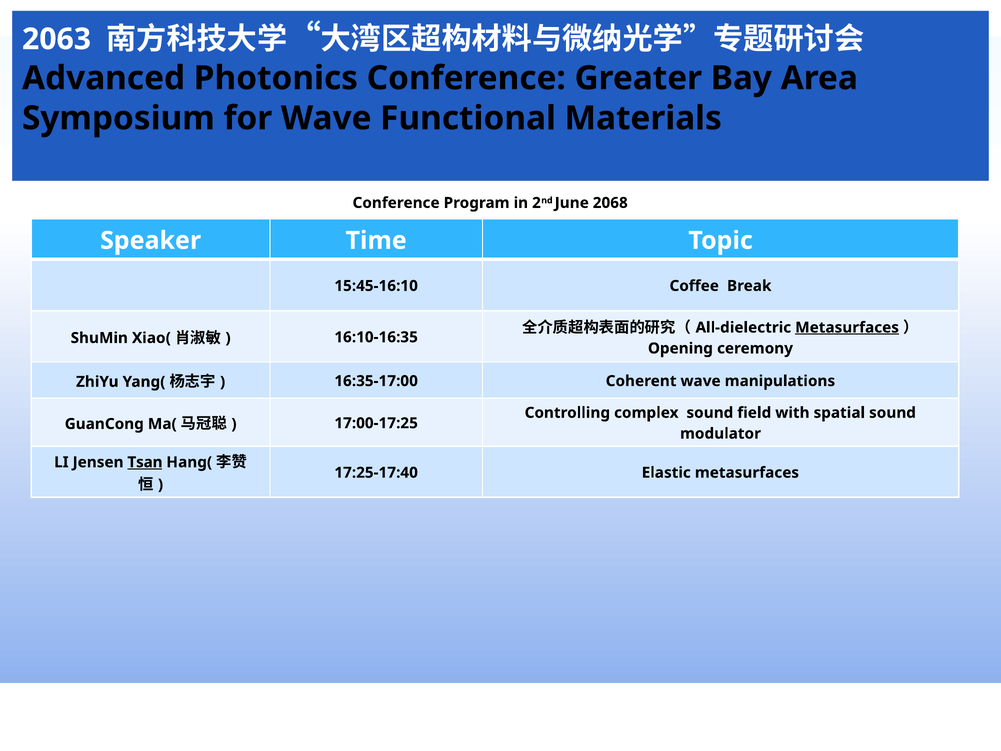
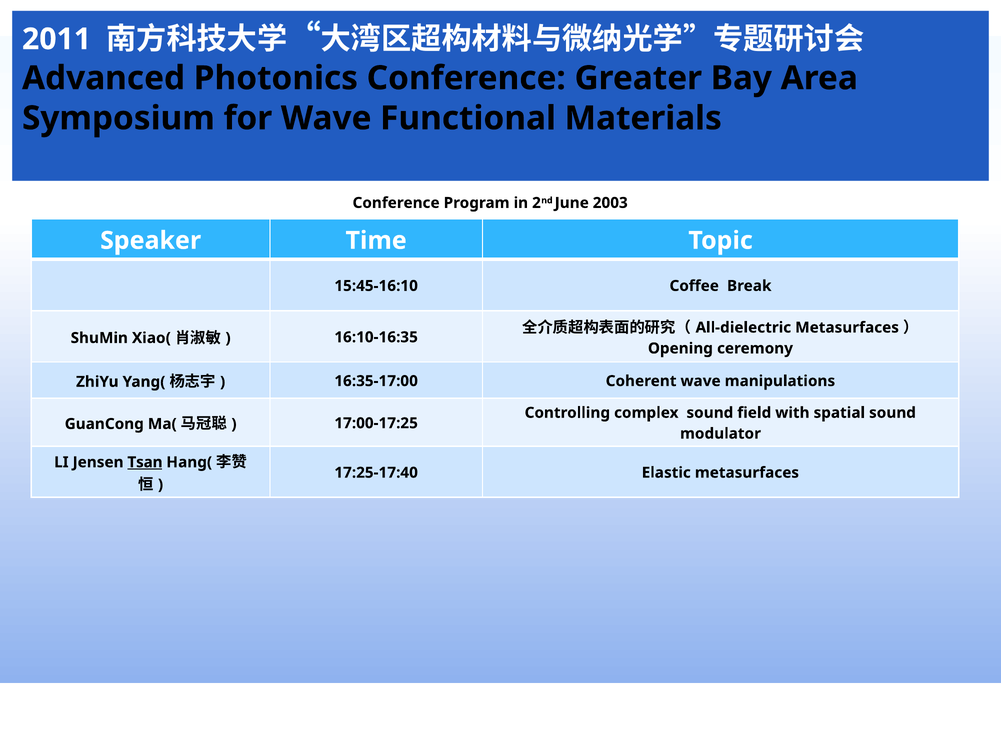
2063: 2063 -> 2011 (57, 39)
2068: 2068 -> 2003 (610, 203)
Metasurfaces underline: present -> none (847, 327)
